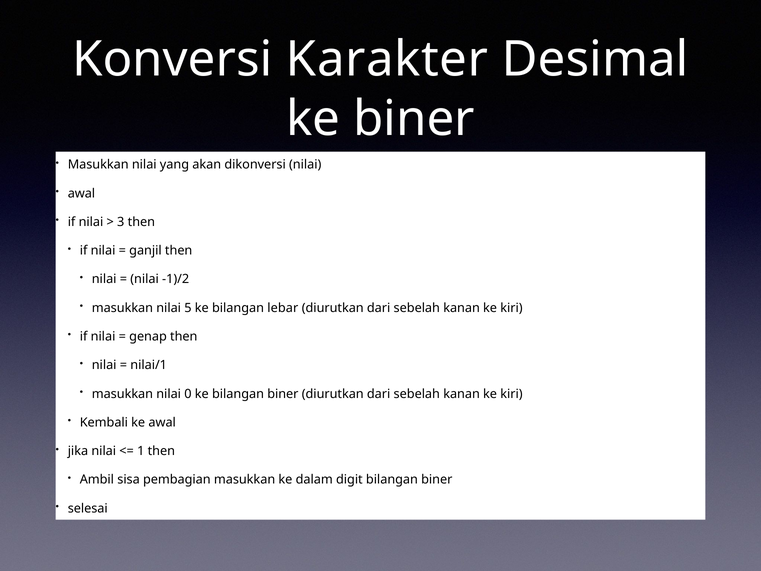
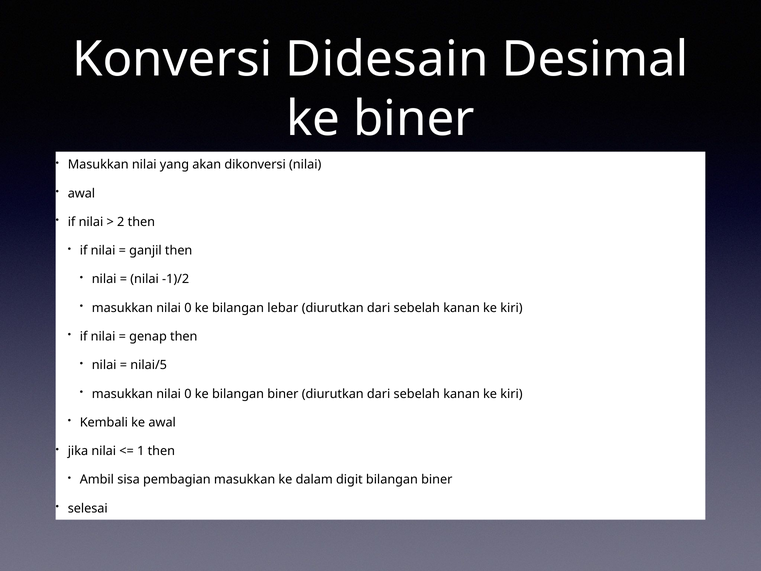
Karakter: Karakter -> Didesain (387, 60)
3: 3 -> 2 (121, 222)
5: 5 -> 0 (188, 308)
nilai/1: nilai/1 -> nilai/5 (149, 365)
